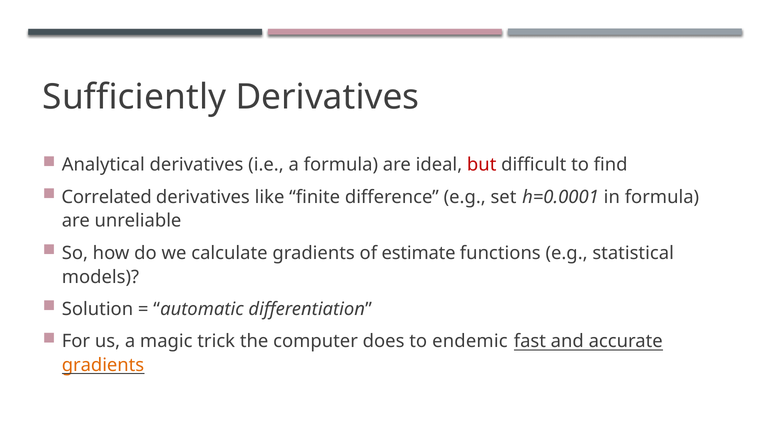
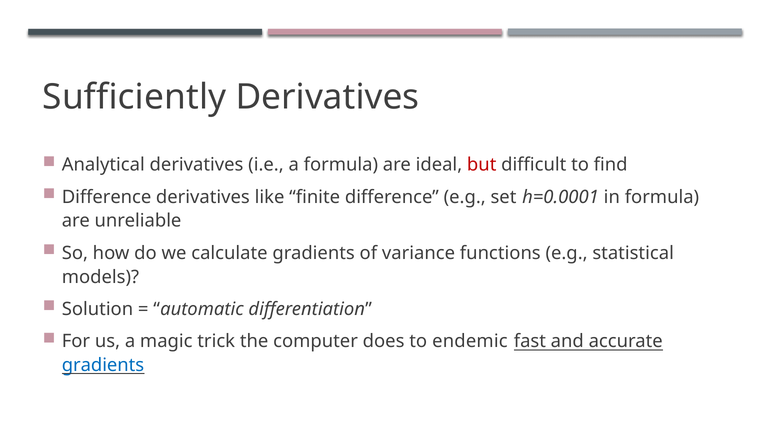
Correlated: Correlated -> Difference (107, 197)
estimate: estimate -> variance (419, 253)
gradients colour: orange -> blue (103, 365)
